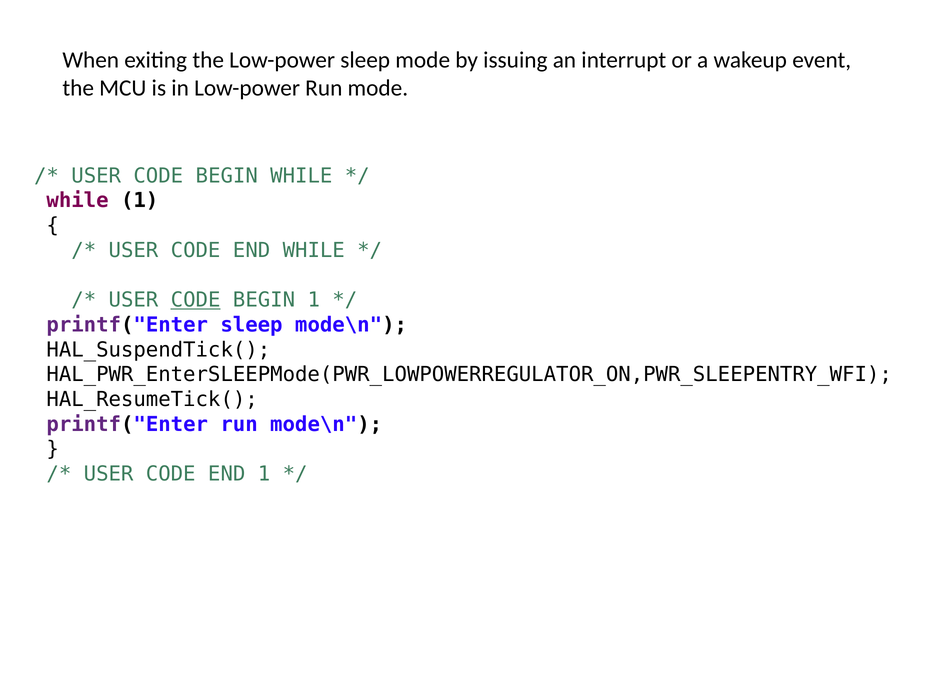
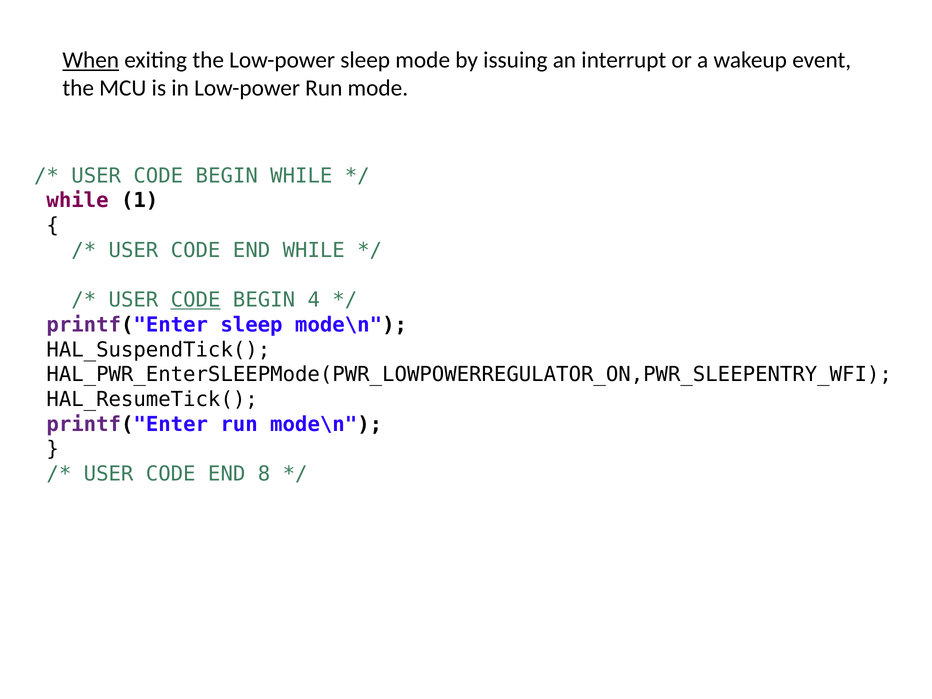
When underline: none -> present (91, 60)
BEGIN 1: 1 -> 4 (314, 300)
END 1: 1 -> 8 (264, 474)
